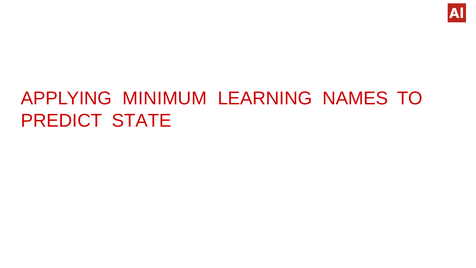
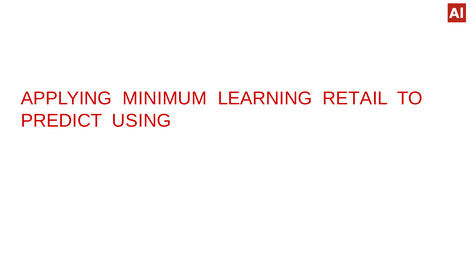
NAMES: NAMES -> RETAIL (355, 98)
STATE: STATE -> USING (142, 121)
